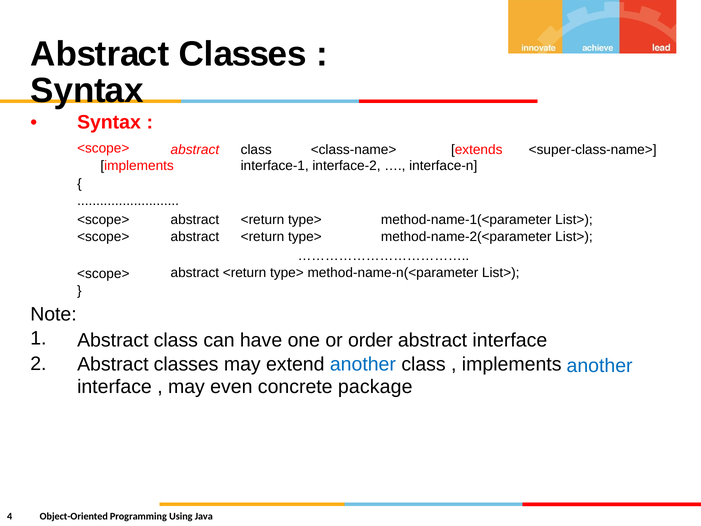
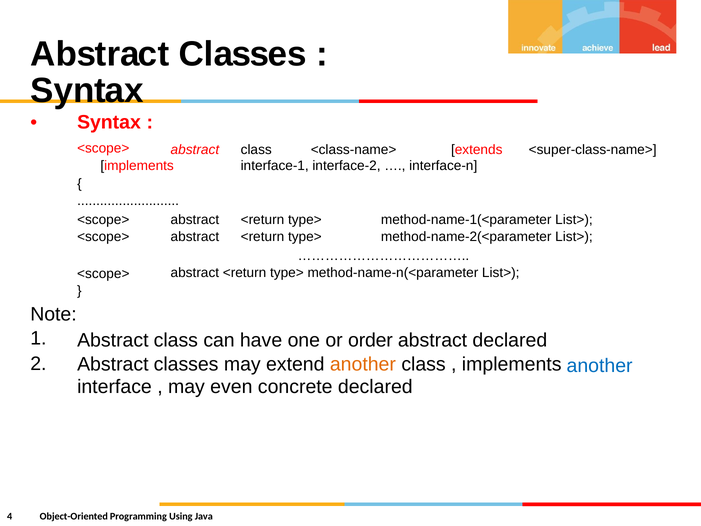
abstract interface: interface -> declared (510, 340)
another colour: blue -> orange (363, 364)
concrete package: package -> declared (375, 387)
